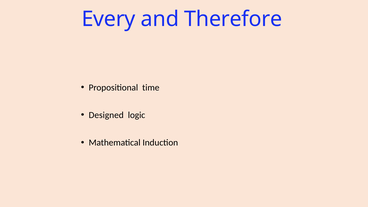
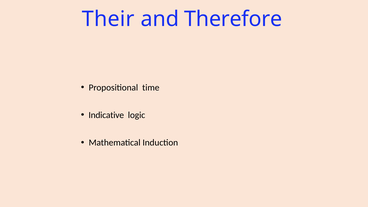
Every: Every -> Their (108, 19)
Designed: Designed -> Indicative (106, 115)
